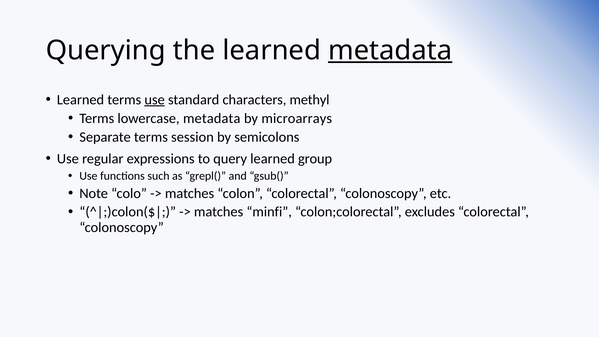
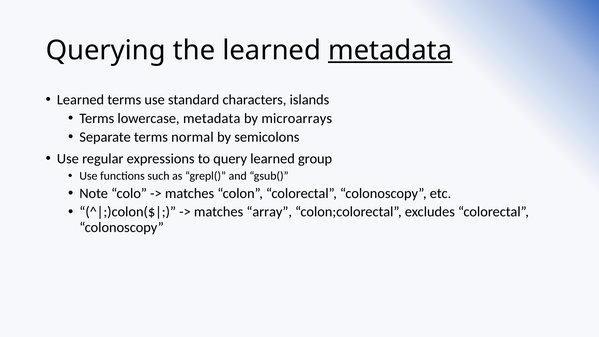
use underline: present -> none (155, 100)
methyl: methyl -> islands (309, 100)
session: session -> normal (192, 137)
minfi: minfi -> array (269, 212)
